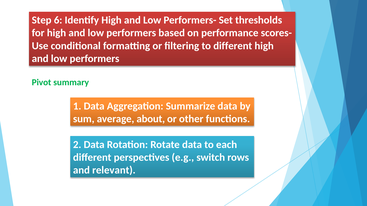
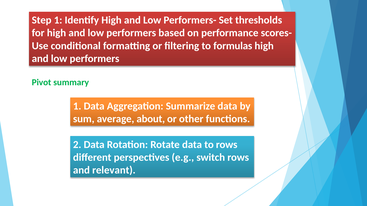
Step 6: 6 -> 1 (58, 20)
to different: different -> formulas (233, 46)
to each: each -> rows (227, 145)
